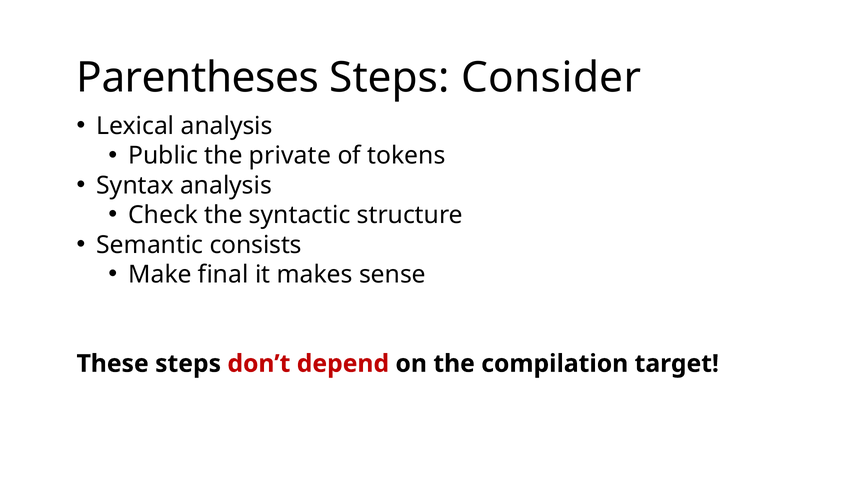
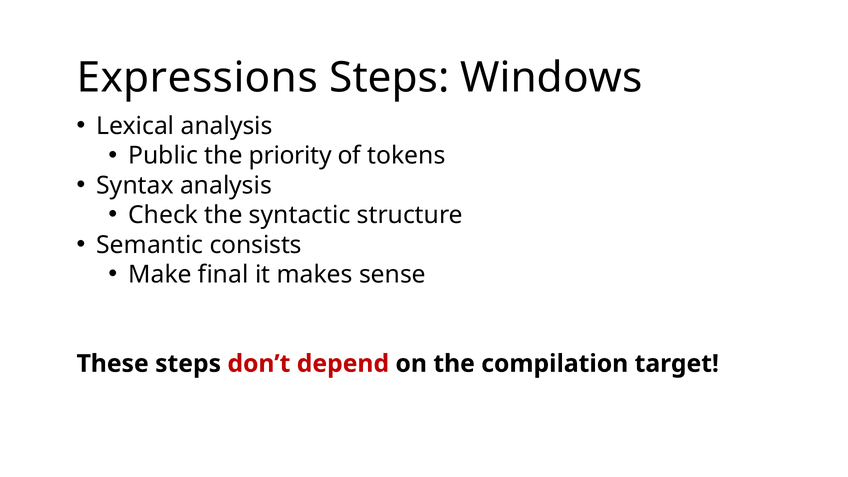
Parentheses: Parentheses -> Expressions (197, 78)
Consider: Consider -> Windows (551, 78)
private: private -> priority (290, 156)
